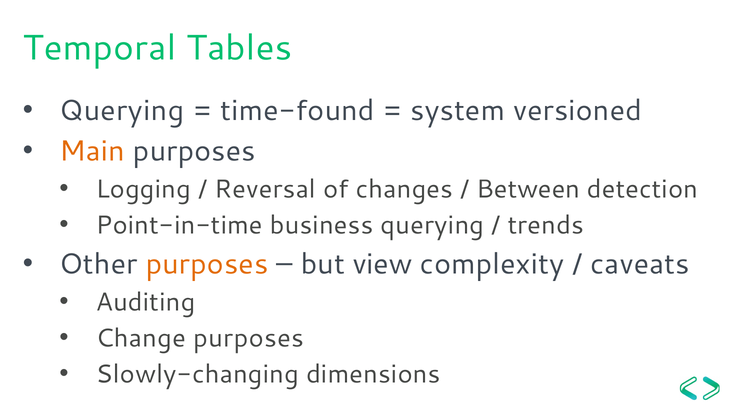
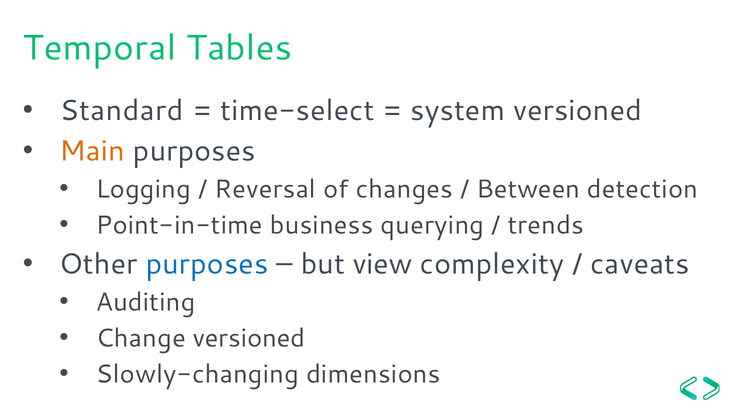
Querying: Querying -> Standard (122, 111)
time-found: time-found -> time-select (297, 111)
purposes colour: orange -> blue (207, 264)
Change purposes: purposes -> versioned (249, 338)
